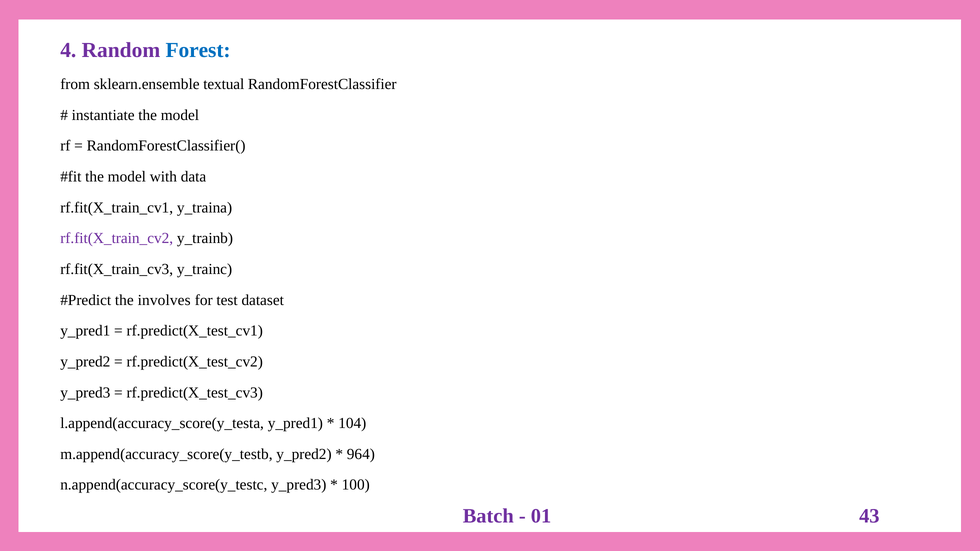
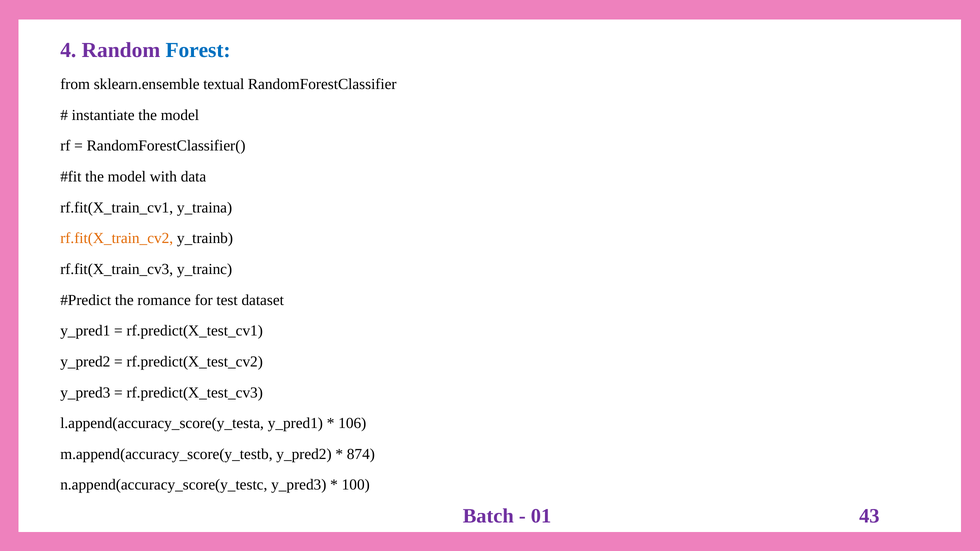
rf.fit(X_train_cv2 colour: purple -> orange (117, 238)
involves: involves -> romance (164, 300)
104: 104 -> 106 (352, 423)
964: 964 -> 874 (361, 454)
